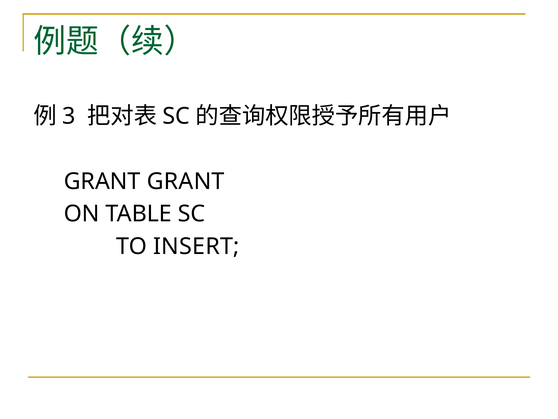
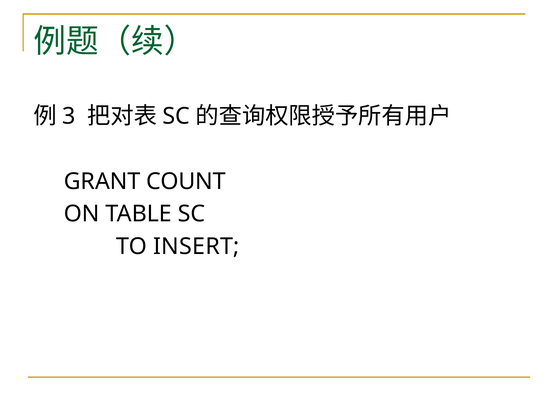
GRANT GRANT: GRANT -> COUNT (186, 181)
